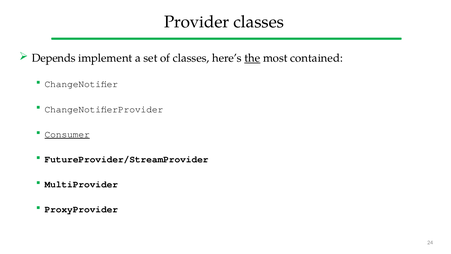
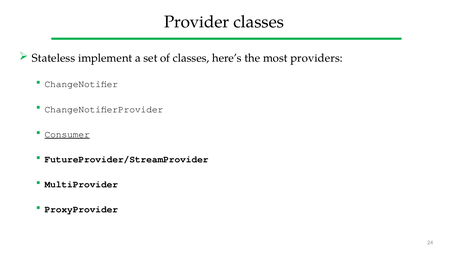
Depends: Depends -> Stateless (54, 58)
the underline: present -> none (252, 58)
contained: contained -> providers (317, 58)
